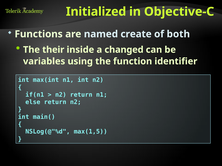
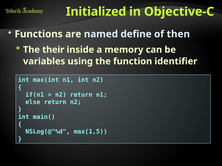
create: create -> define (136, 34)
both: both -> then (178, 34)
changed: changed -> memory (124, 50)
